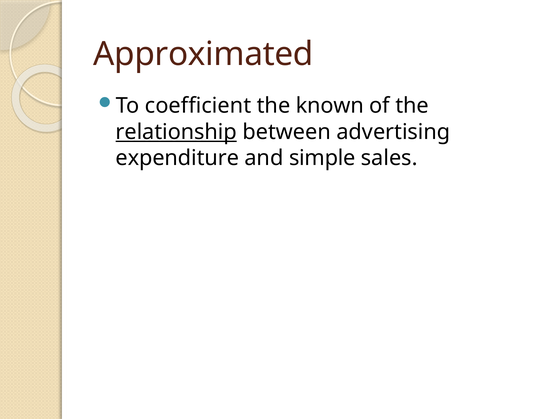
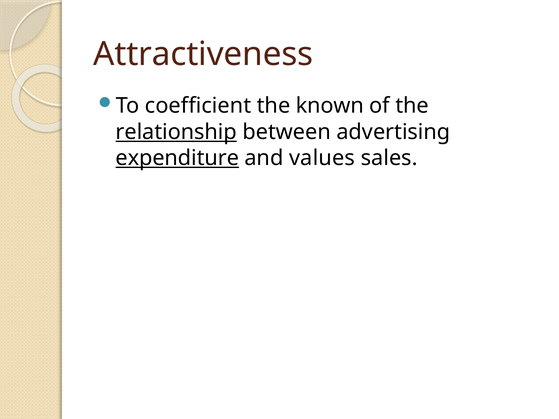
Approximated: Approximated -> Attractiveness (203, 54)
expenditure underline: none -> present (177, 158)
simple: simple -> values (322, 158)
